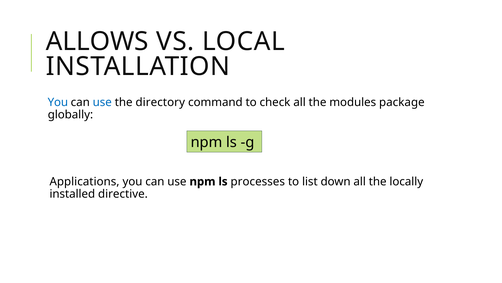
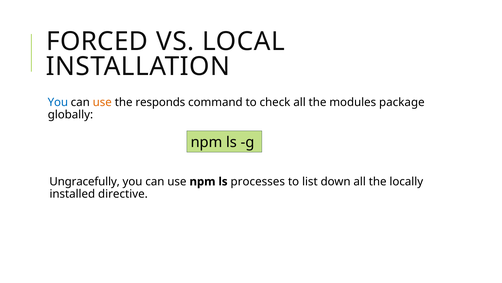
ALLOWS: ALLOWS -> FORCED (97, 41)
use colour: blue -> orange (102, 102)
directory: directory -> responds (160, 102)
Applications: Applications -> Ungracefully (85, 181)
